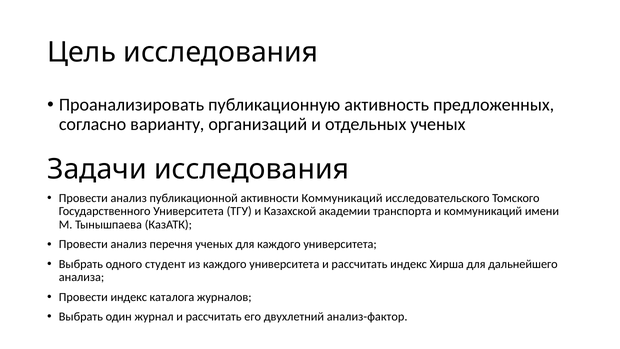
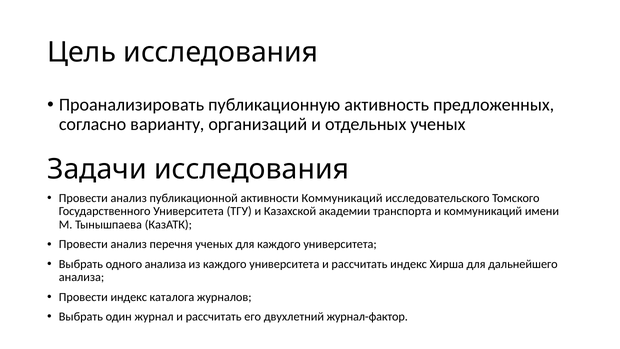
одного студент: студент -> анализа (165, 264)
анализ-фактор: анализ-фактор -> журнал-фактор (367, 317)
